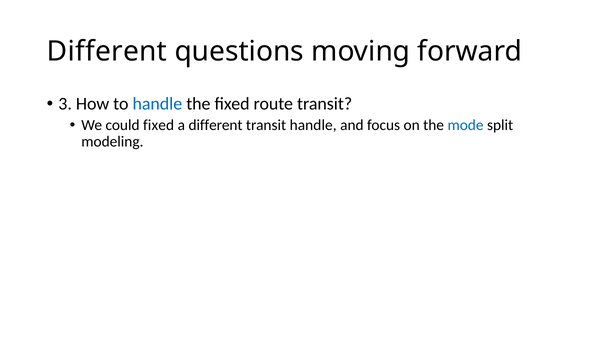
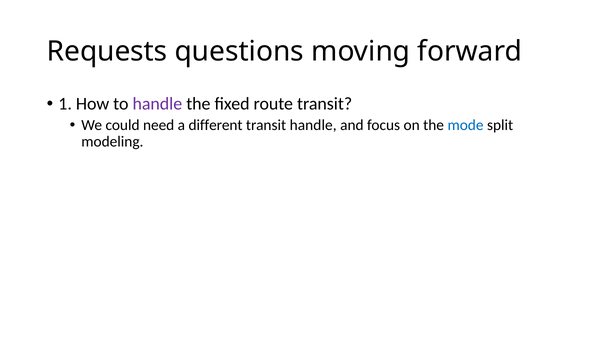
Different: Different -> Requests (107, 52)
3: 3 -> 1 (65, 104)
handle colour: blue -> purple (157, 104)
could fixed: fixed -> need (159, 125)
